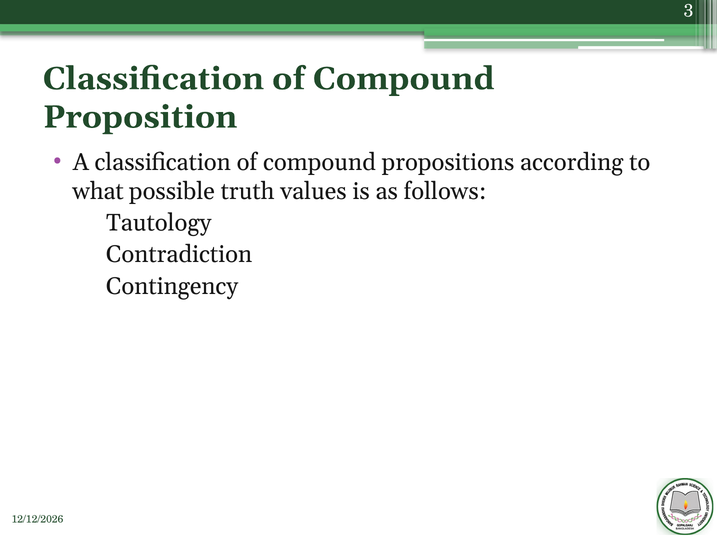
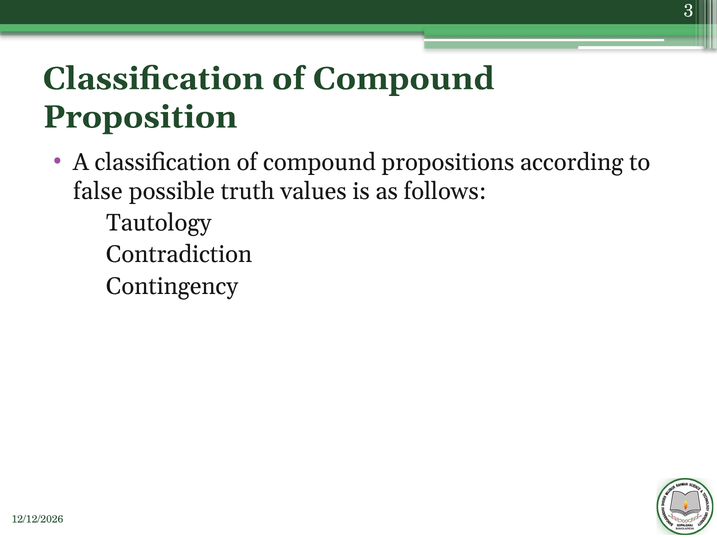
what: what -> false (98, 191)
